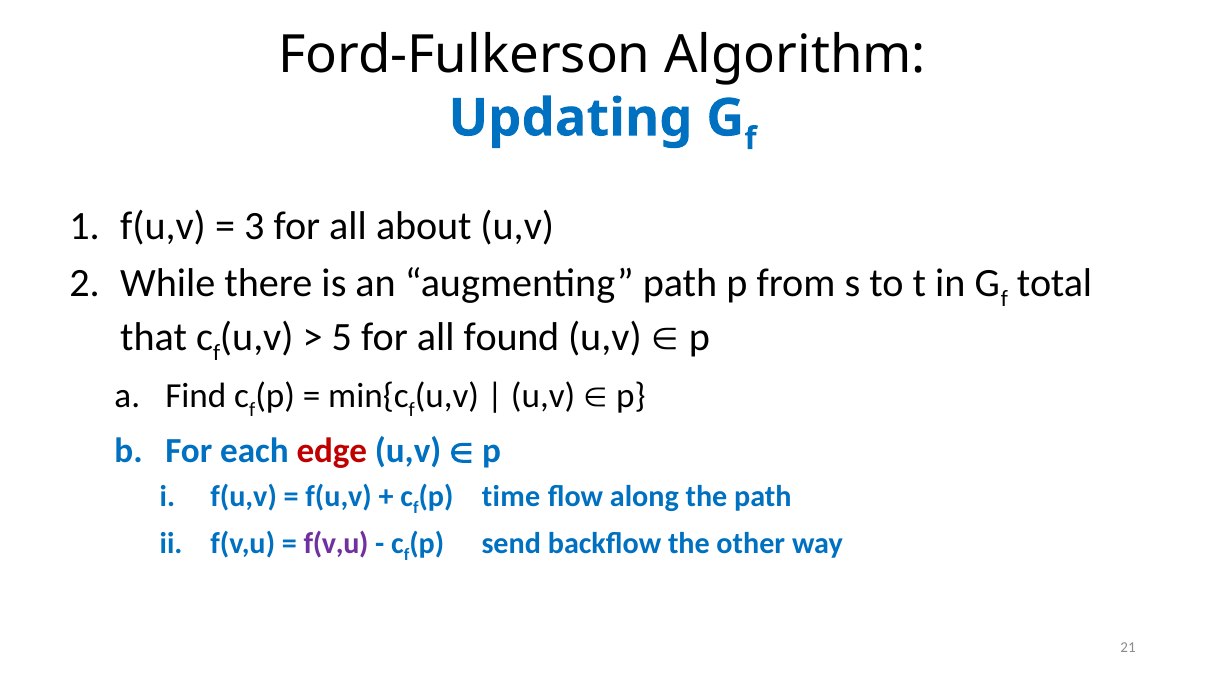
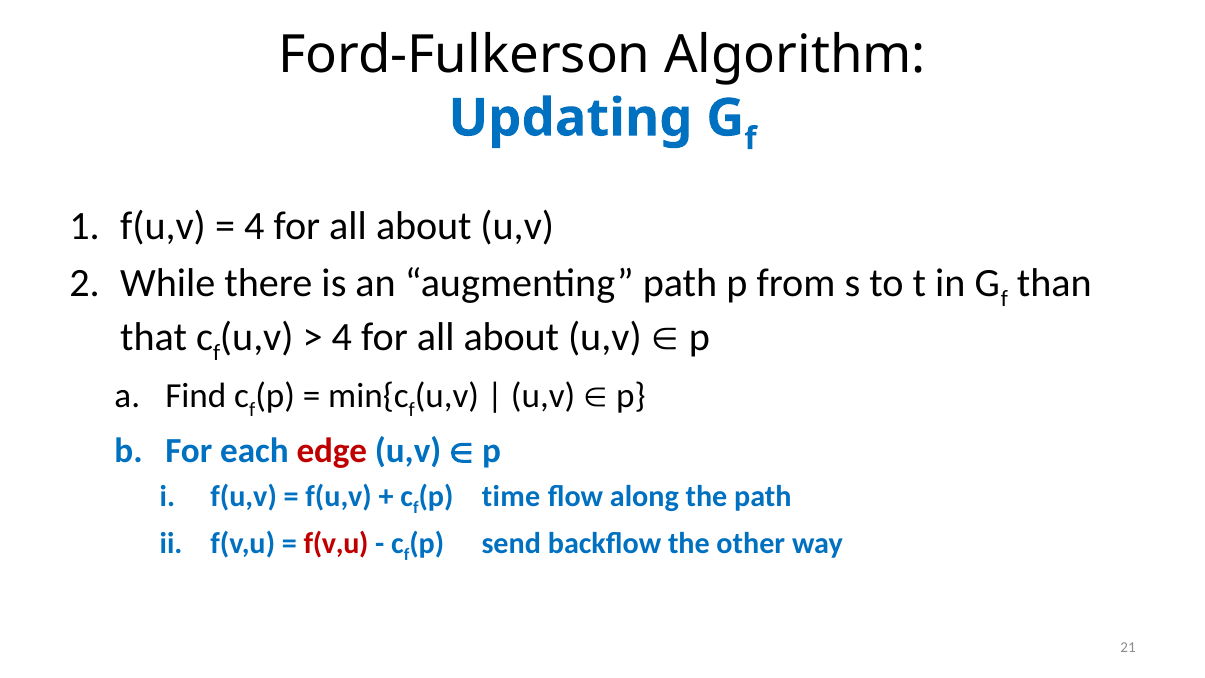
3: 3 -> 4 (254, 226)
total: total -> than (1054, 283)
5: 5 -> 4 (342, 338)
found: found -> about (511, 338)
f(v,u colour: purple -> red (336, 543)
